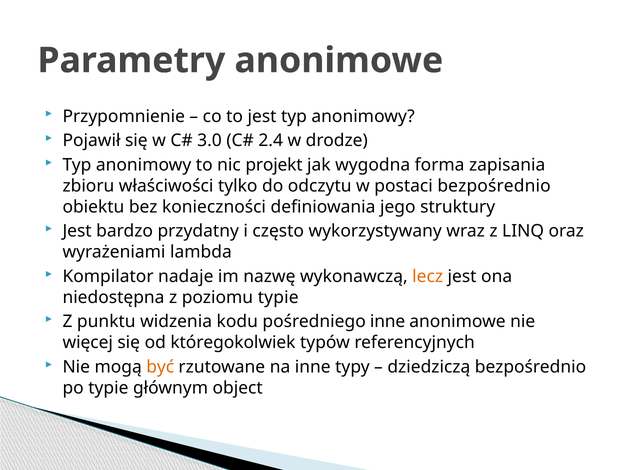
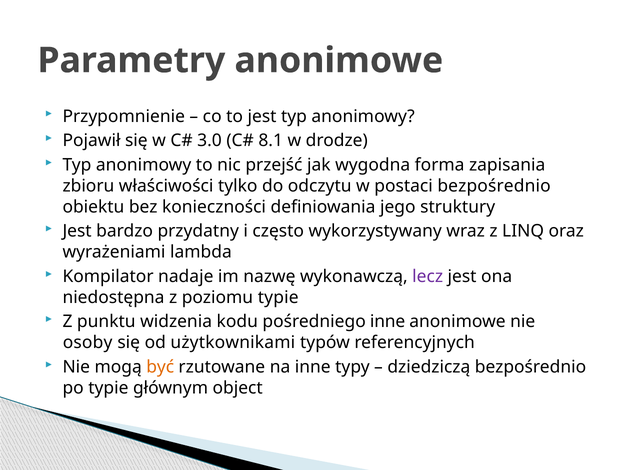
2.4: 2.4 -> 8.1 (271, 141)
projekt: projekt -> przejść (274, 165)
lecz colour: orange -> purple (428, 276)
więcej: więcej -> osoby (88, 342)
któregokolwiek: któregokolwiek -> użytkownikami (233, 342)
